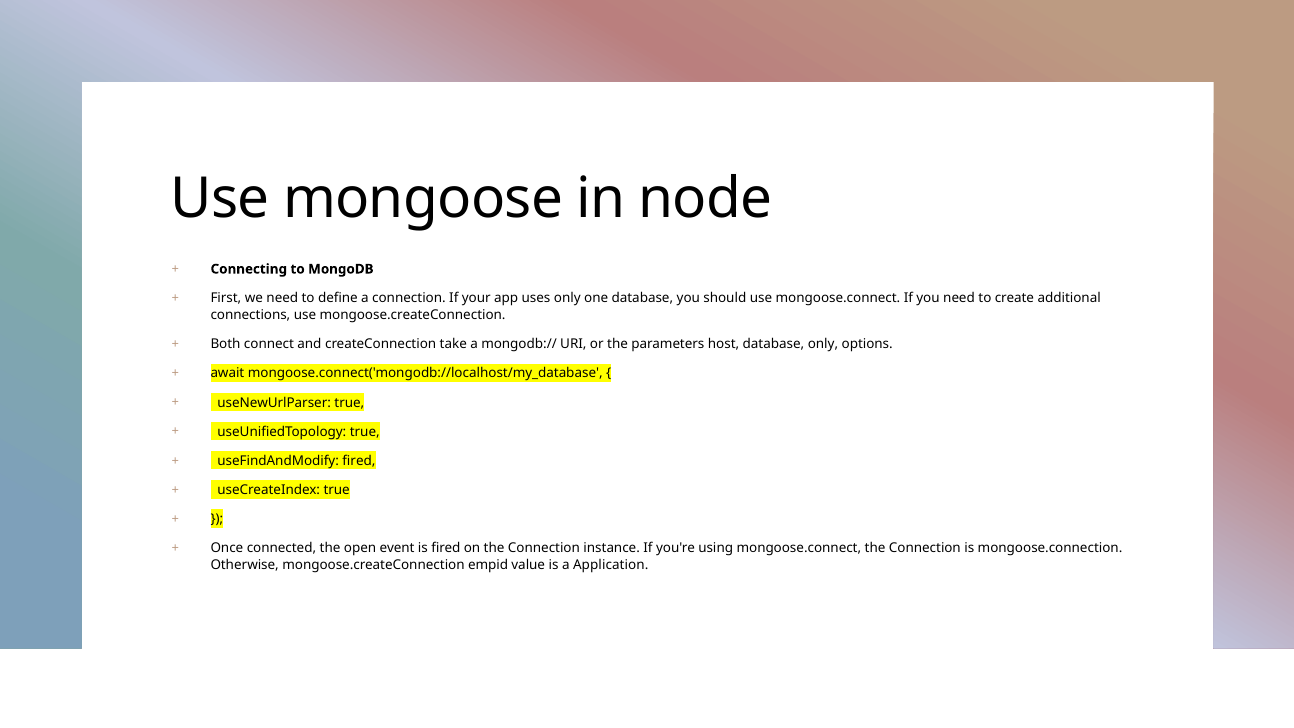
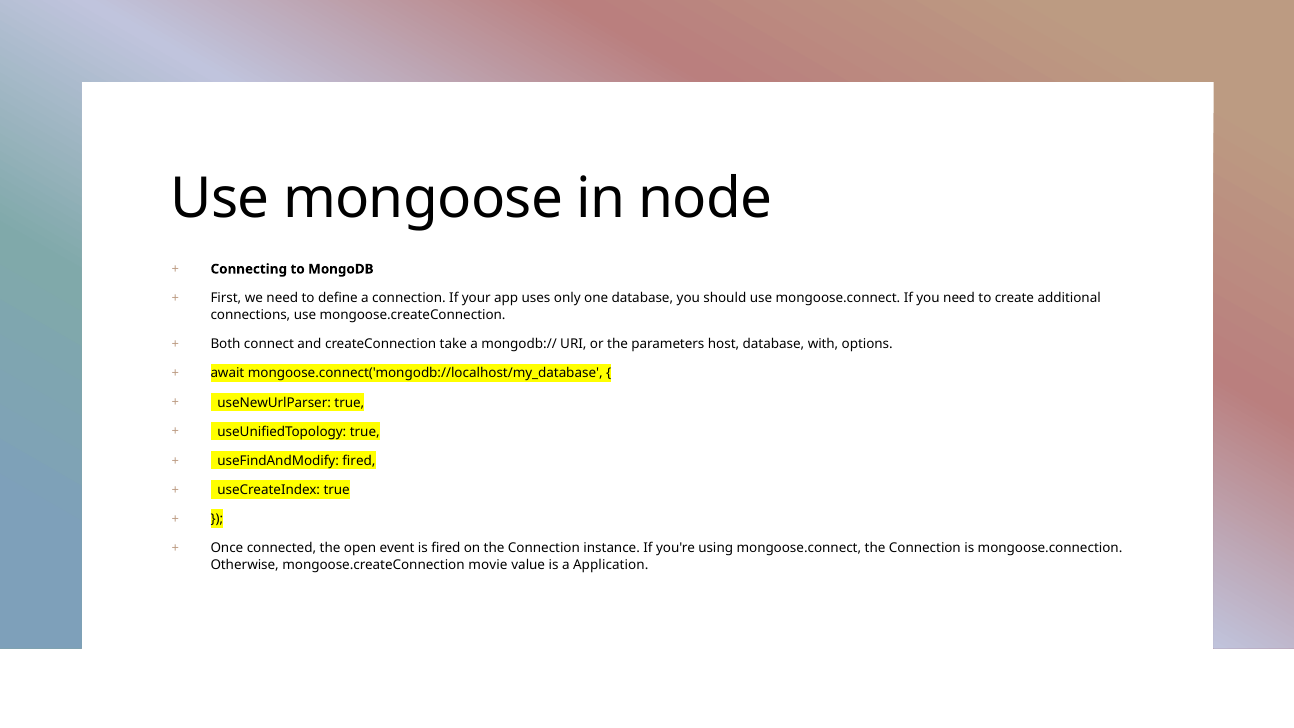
database only: only -> with (823, 344)
empid: empid -> movie (488, 565)
